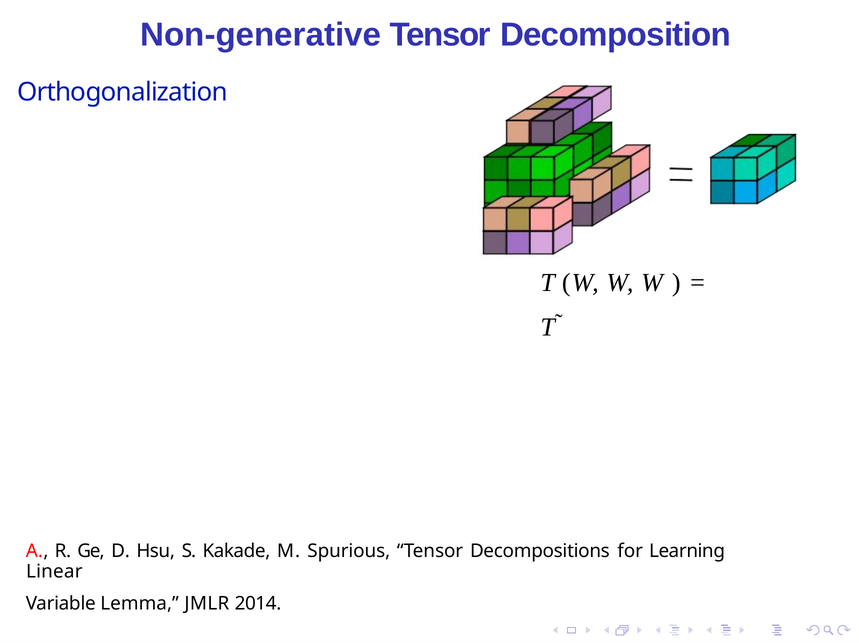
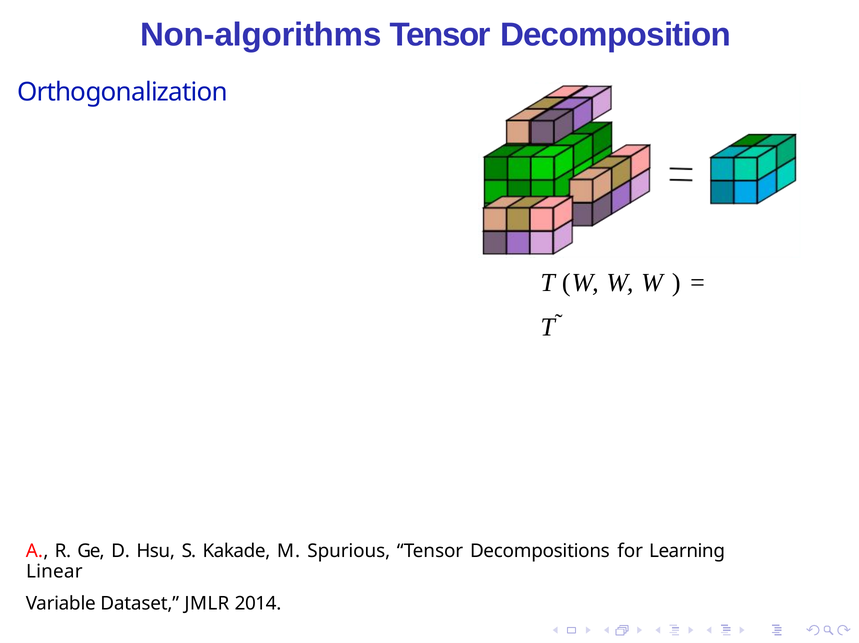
Non-generative: Non-generative -> Non-algorithms (261, 35)
Lemma: Lemma -> Dataset (140, 604)
